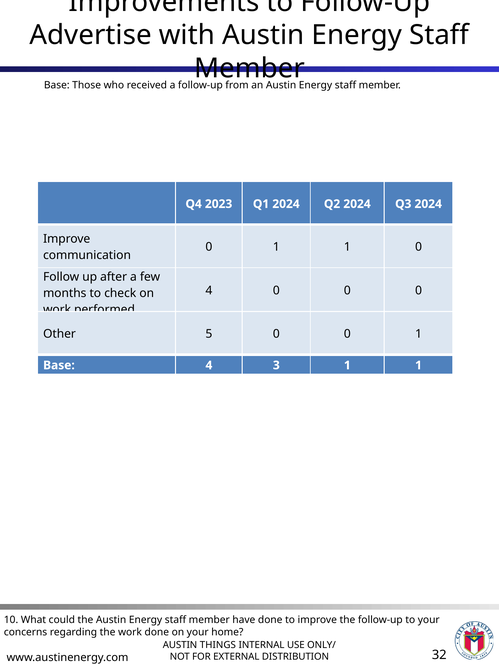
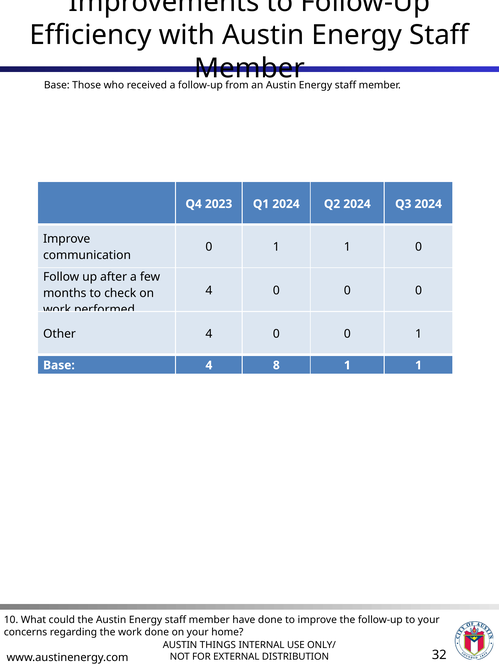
Advertise: Advertise -> Efficiency (91, 35)
Other 5: 5 -> 4 (209, 334)
3: 3 -> 8 (276, 365)
